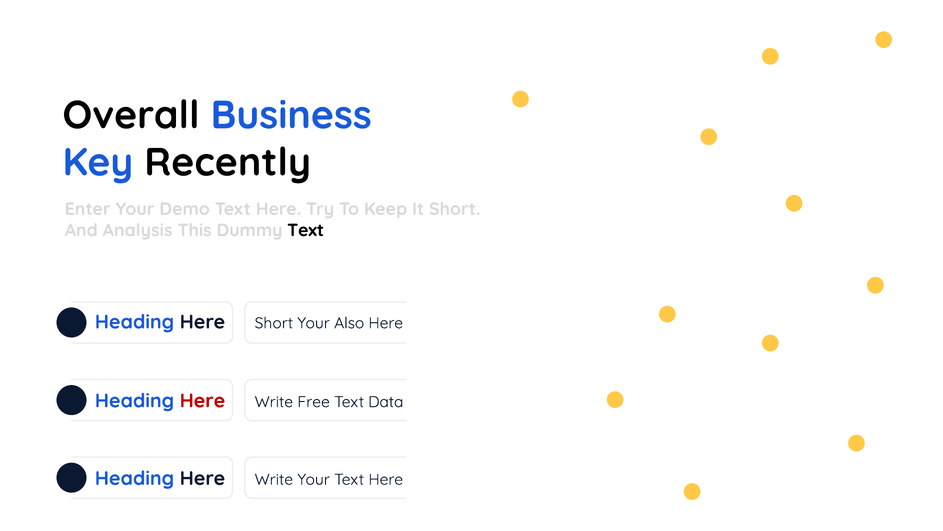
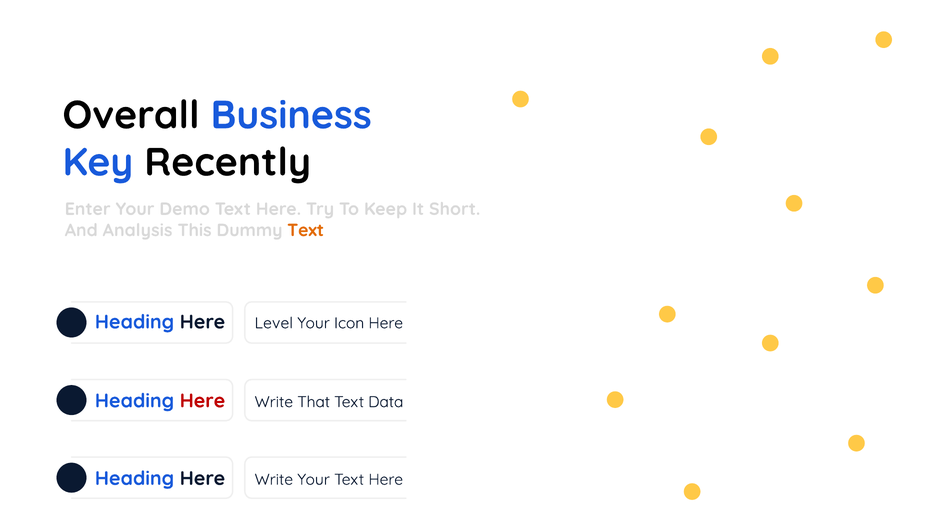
Text colour: black -> orange (306, 230)
Here Short: Short -> Level (274, 323)
Also: Also -> Icon (349, 323)
Free: Free -> That (314, 402)
